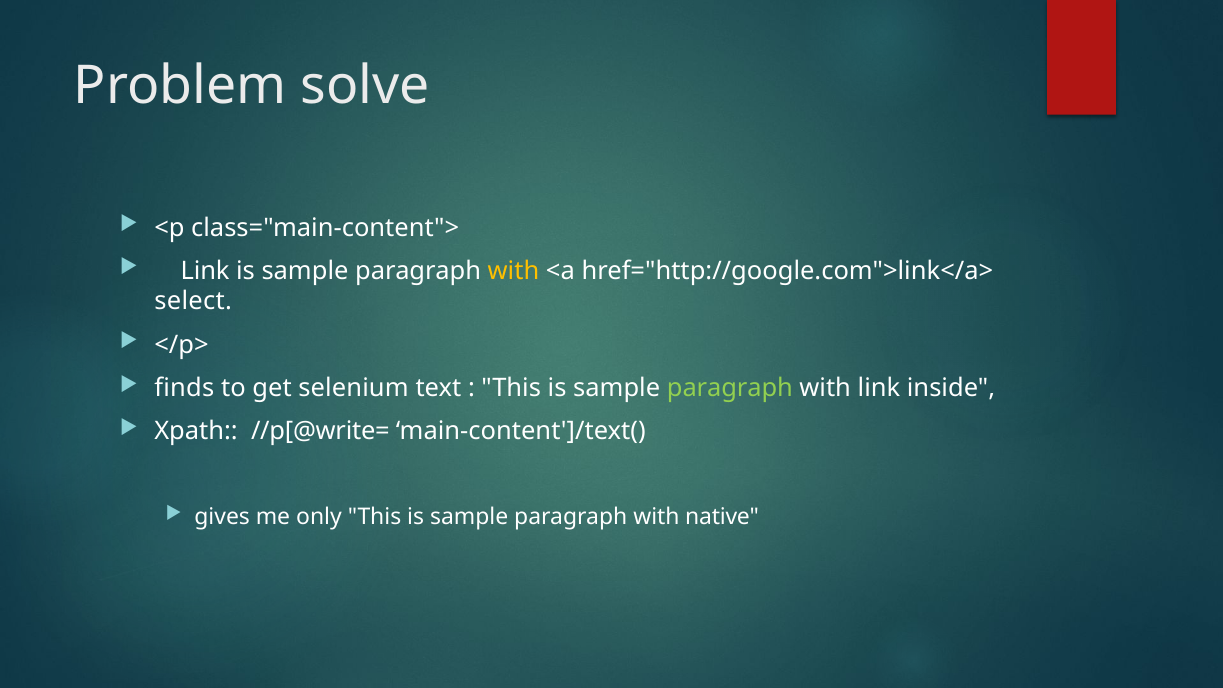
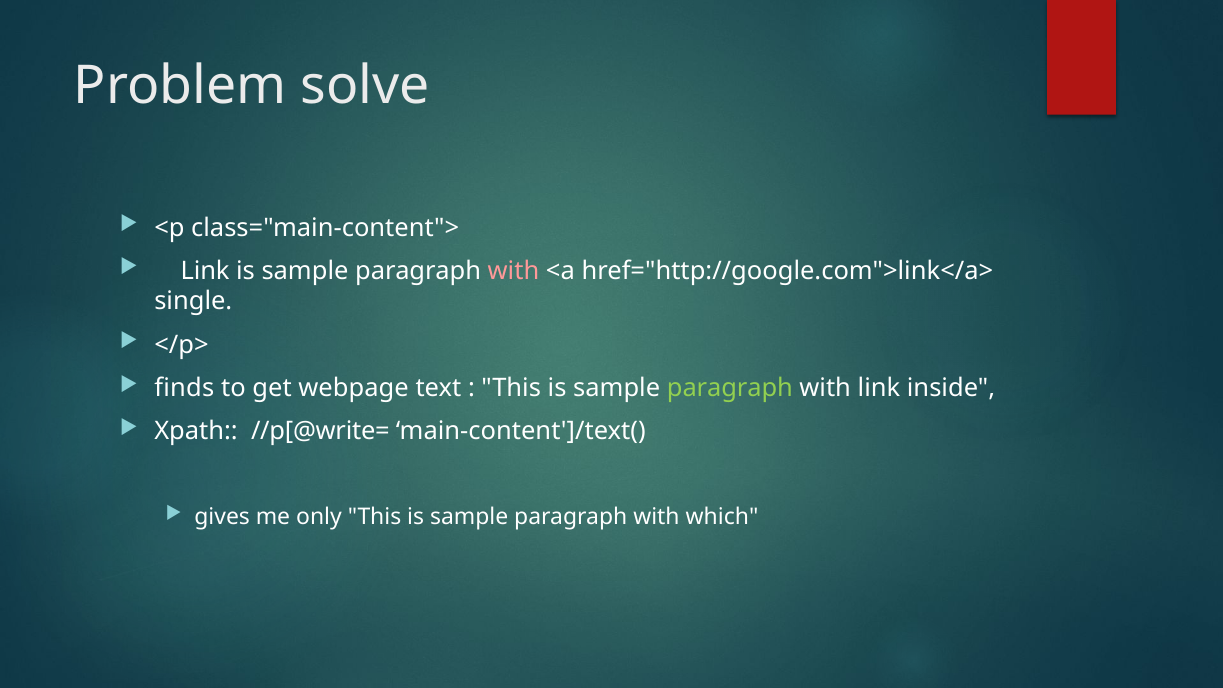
with colour: yellow -> pink (513, 271)
select: select -> single (193, 302)
selenium: selenium -> webpage (354, 388)
native: native -> which (722, 516)
